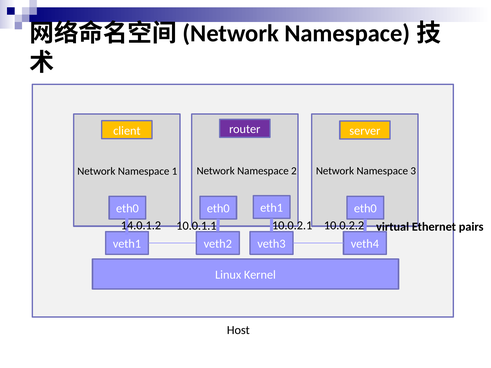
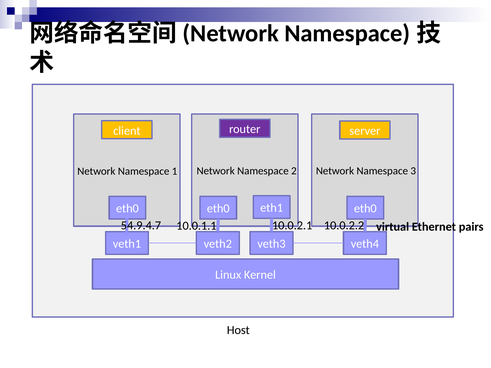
14.0.1.2: 14.0.1.2 -> 54.9.4.7 (141, 225)
